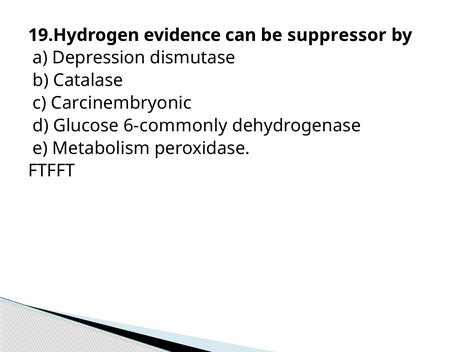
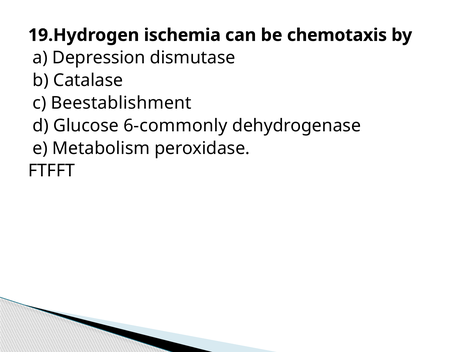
evidence: evidence -> ischemia (182, 35)
suppressor: suppressor -> chemotaxis (337, 35)
Carcinembryonic: Carcinembryonic -> Beestablishment (121, 103)
